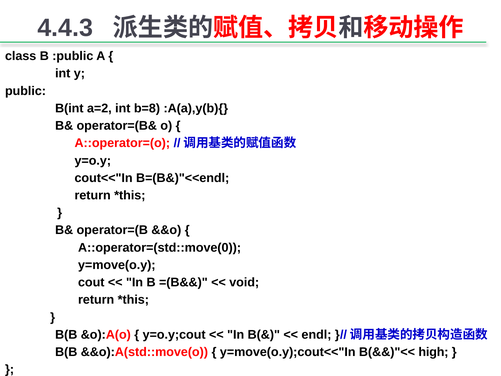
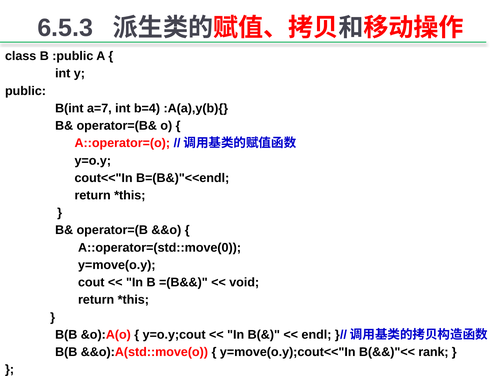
4.4.3: 4.4.3 -> 6.5.3 (65, 28)
a=2: a=2 -> a=7 (99, 108)
b=8: b=8 -> b=4 (147, 108)
high: high -> rank (433, 352)
